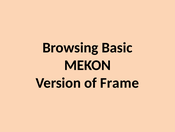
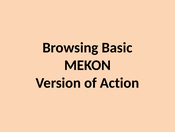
Frame: Frame -> Action (120, 82)
